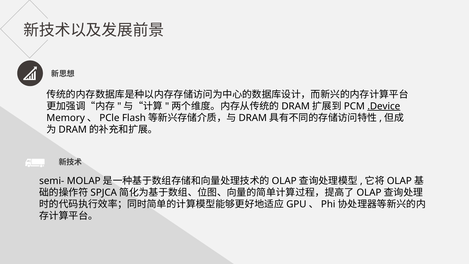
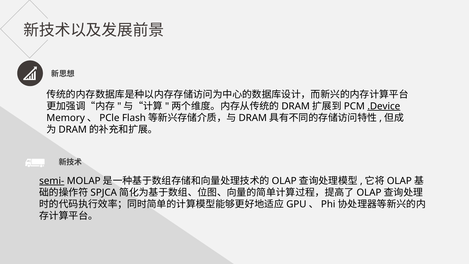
semi- underline: none -> present (52, 181)
